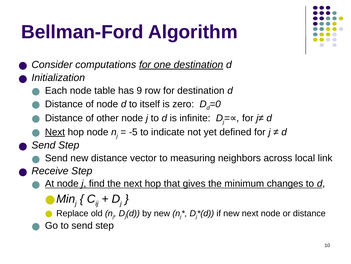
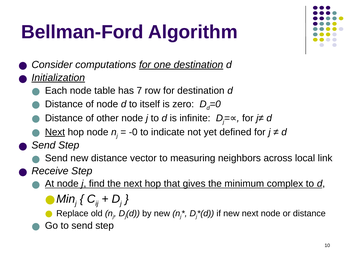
Initialization underline: none -> present (58, 78)
9: 9 -> 7 (139, 90)
-5: -5 -> -0 (133, 132)
changes: changes -> complex (285, 183)
